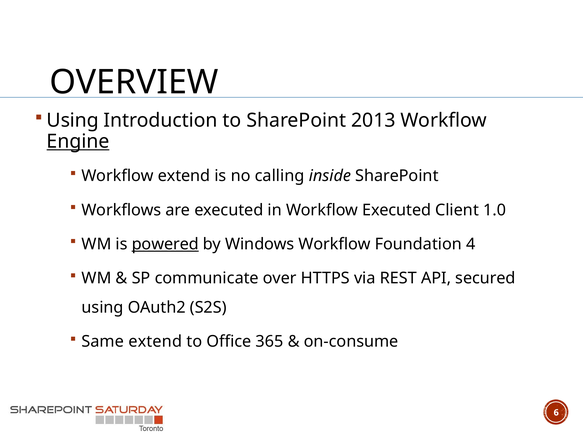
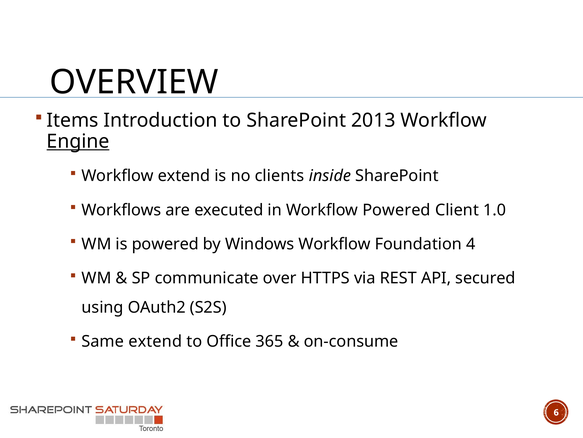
Using: Using -> Items (73, 120)
calling: calling -> clients (280, 176)
Workflow Executed: Executed -> Powered (396, 210)
powered underline: present -> none (165, 244)
